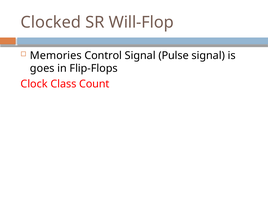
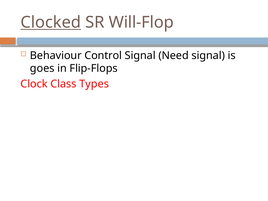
Clocked underline: none -> present (51, 22)
Memories: Memories -> Behaviour (56, 55)
Pulse: Pulse -> Need (174, 55)
Count: Count -> Types (94, 84)
